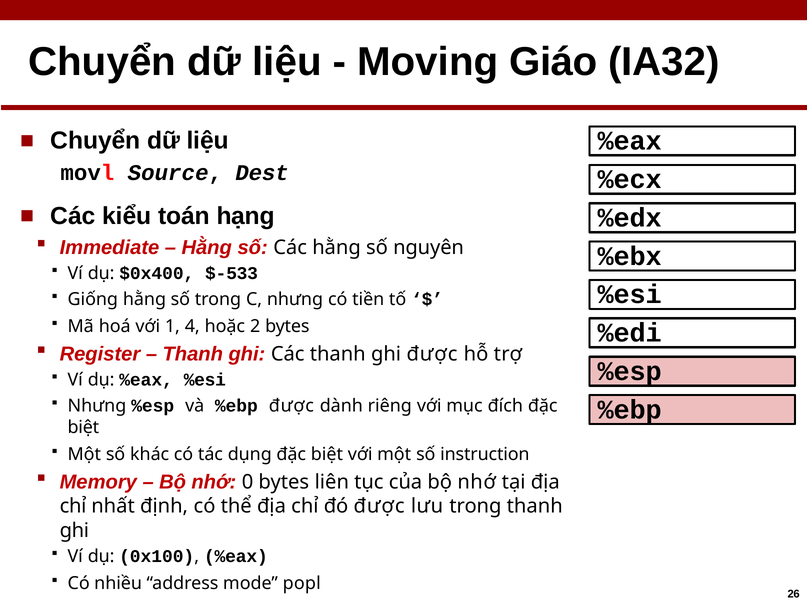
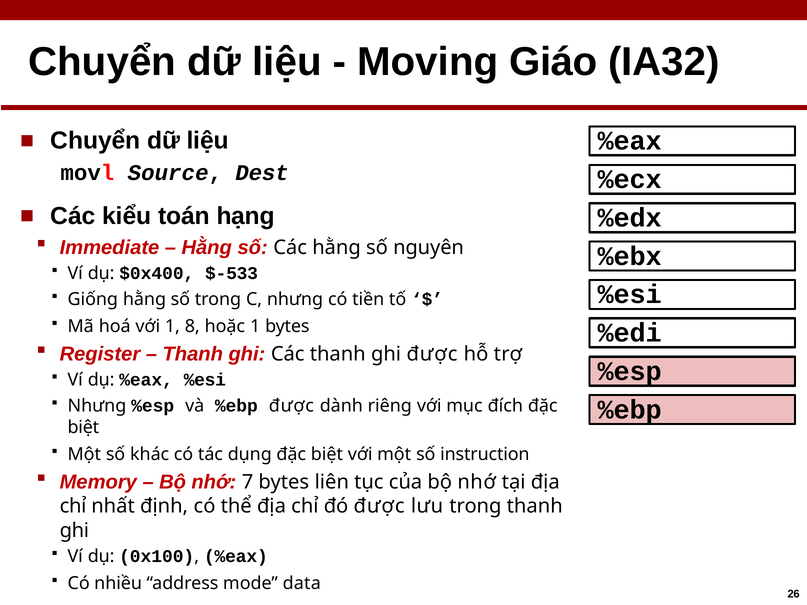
4: 4 -> 8 (192, 326)
hoặc 2: 2 -> 1 (255, 326)
0: 0 -> 7 (248, 482)
popl: popl -> data (302, 584)
